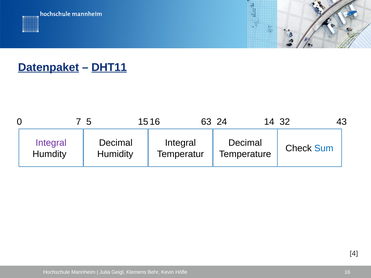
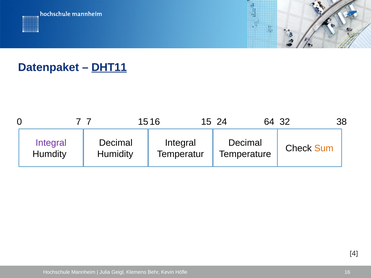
Datenpaket underline: present -> none (49, 67)
7 5: 5 -> 7 (89, 122)
63: 63 -> 15 (206, 122)
14: 14 -> 64 (269, 122)
43: 43 -> 38 (342, 122)
Sum colour: blue -> orange (324, 149)
